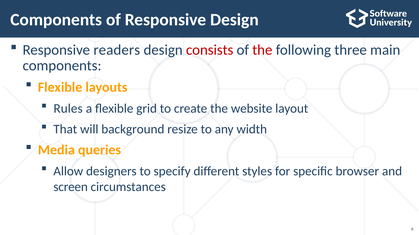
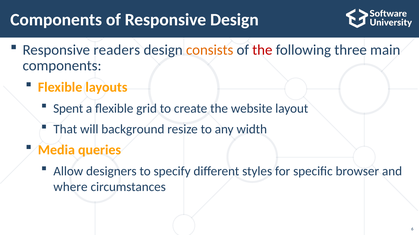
consists colour: red -> orange (210, 50)
Rules: Rules -> Spent (68, 109)
screen: screen -> where (70, 187)
